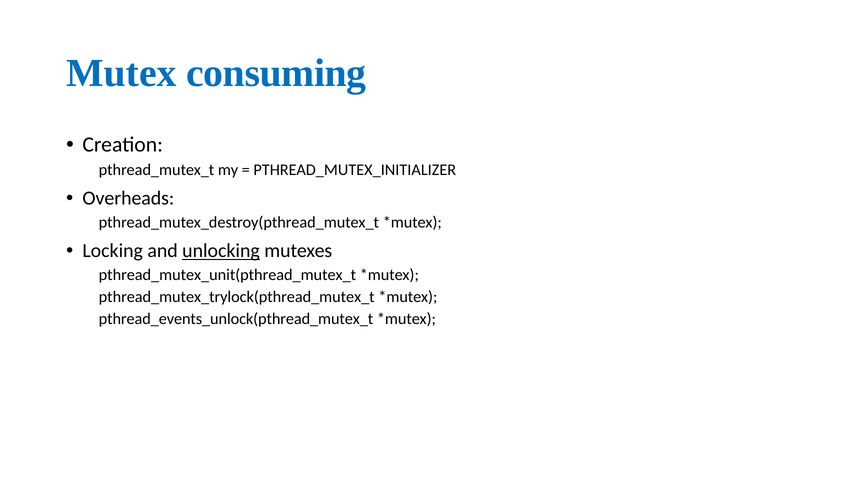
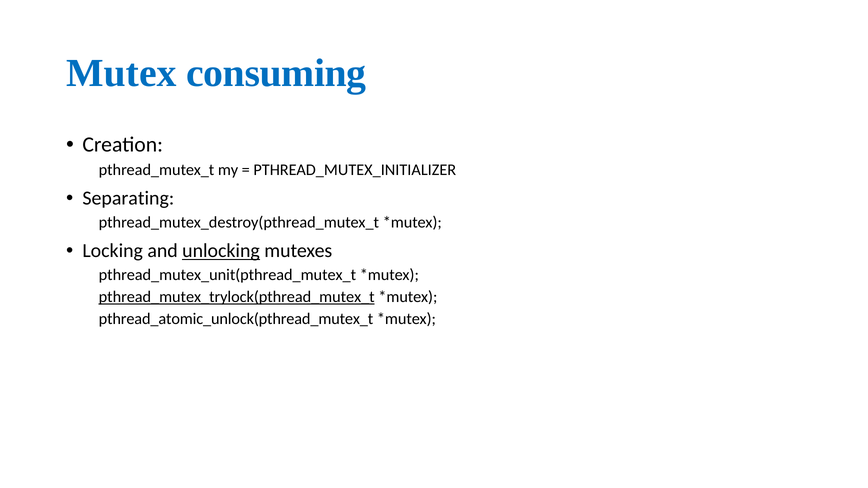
Overheads: Overheads -> Separating (128, 198)
pthread_mutex_trylock(pthread_mutex_t underline: none -> present (237, 297)
pthread_events_unlock(pthread_mutex_t: pthread_events_unlock(pthread_mutex_t -> pthread_atomic_unlock(pthread_mutex_t (236, 319)
